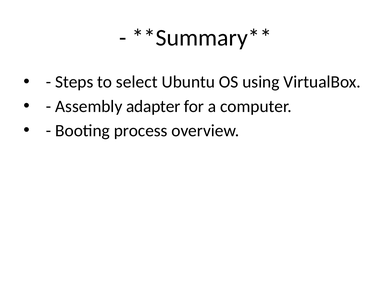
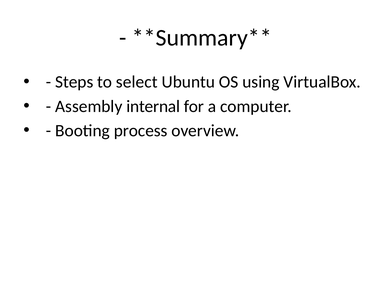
adapter: adapter -> internal (153, 106)
